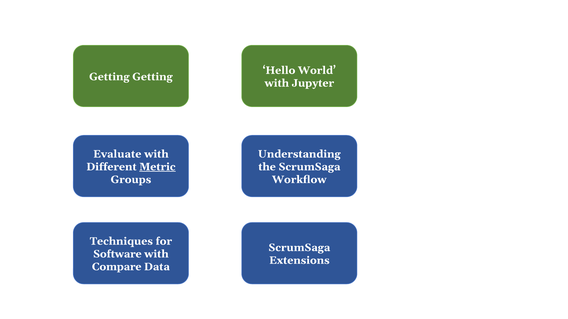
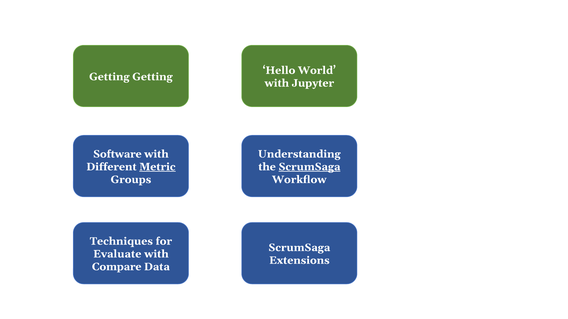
Evaluate: Evaluate -> Software (117, 154)
ScrumSaga underline: none -> present (309, 167)
Software: Software -> Evaluate (117, 254)
